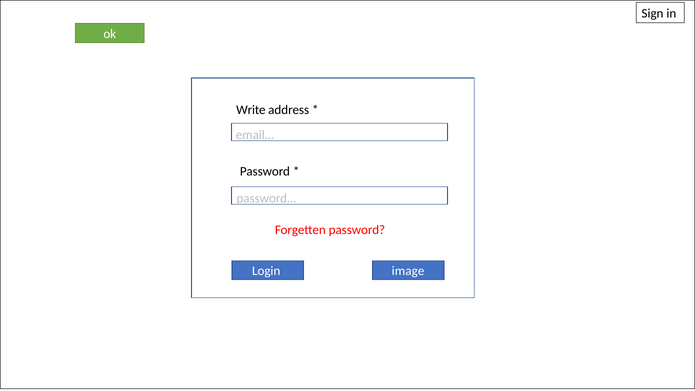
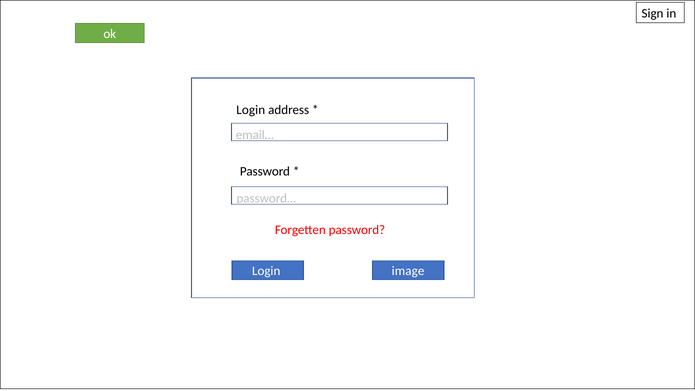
Write: Write -> Login (251, 110)
